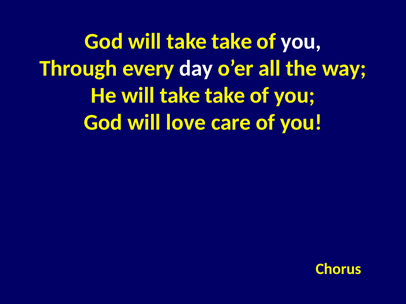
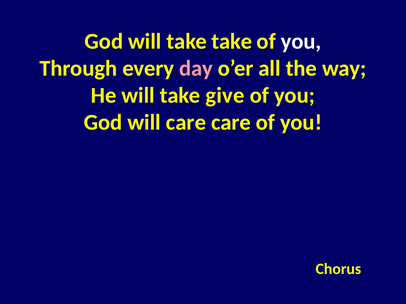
day colour: white -> pink (196, 69)
He will take take: take -> give (225, 96)
will love: love -> care (186, 123)
